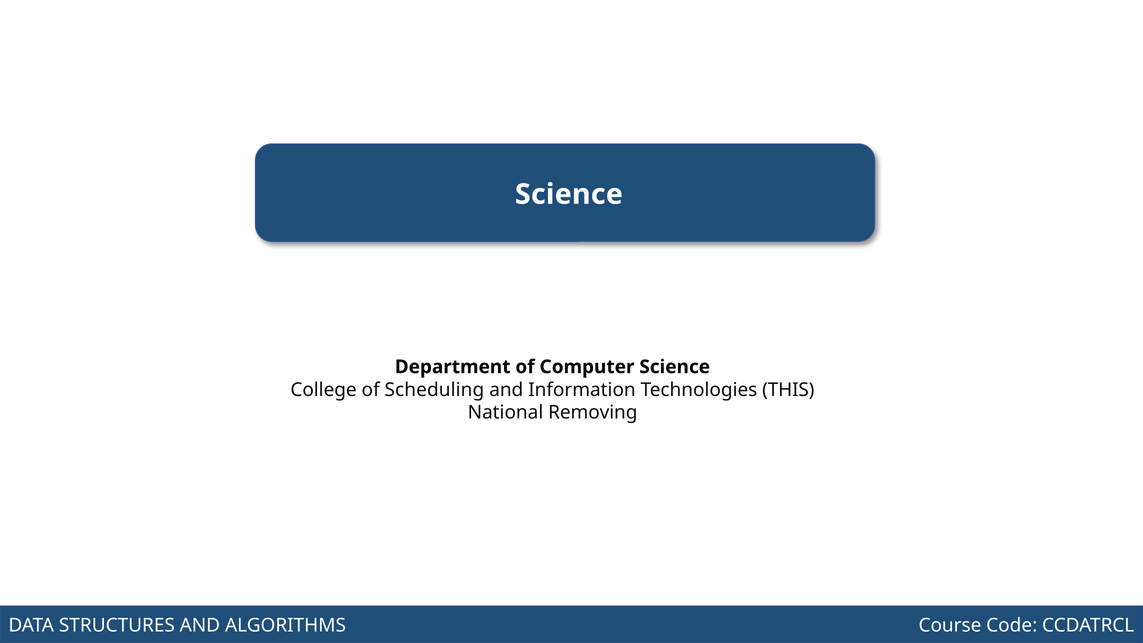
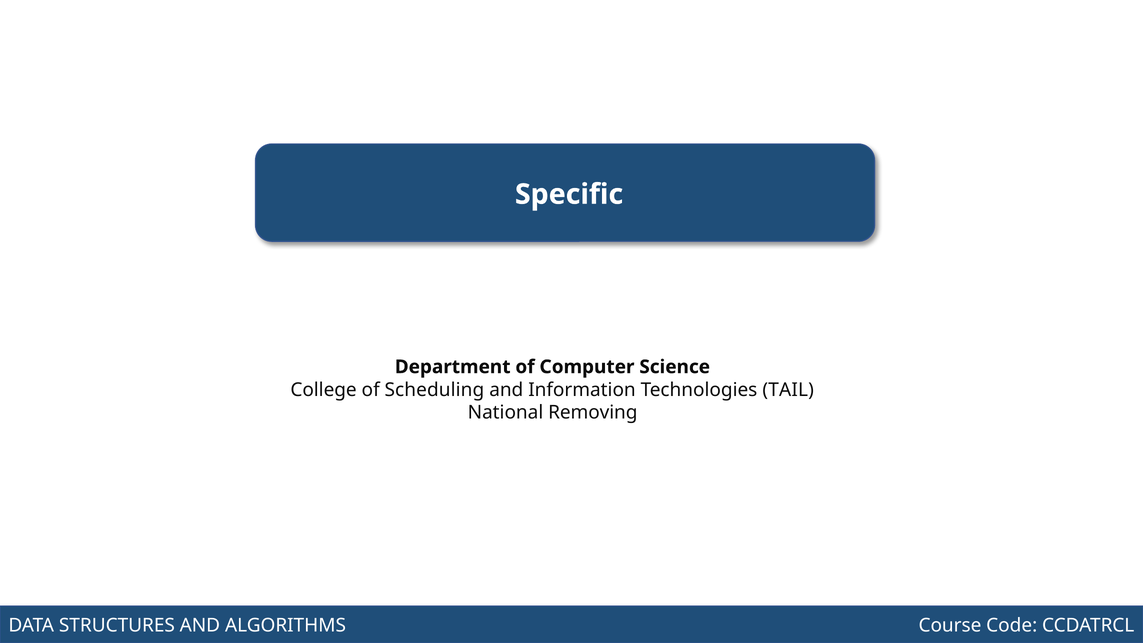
Science: Science -> Specific (569, 194)
THIS: THIS -> TAIL (788, 390)
